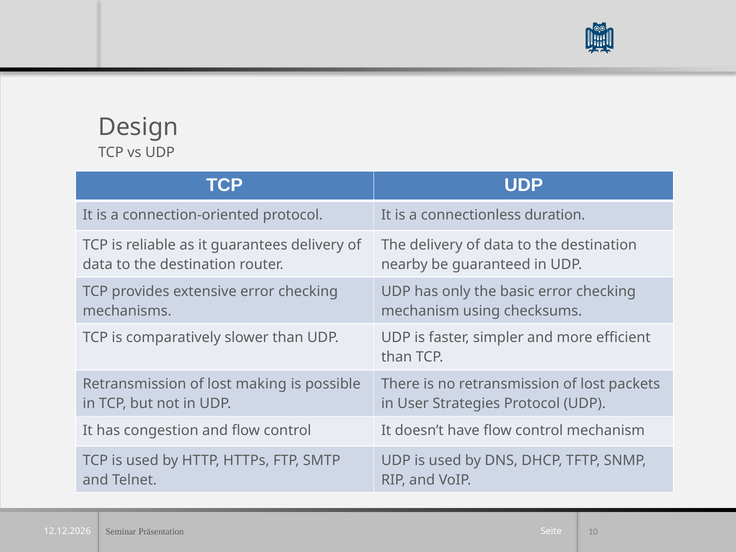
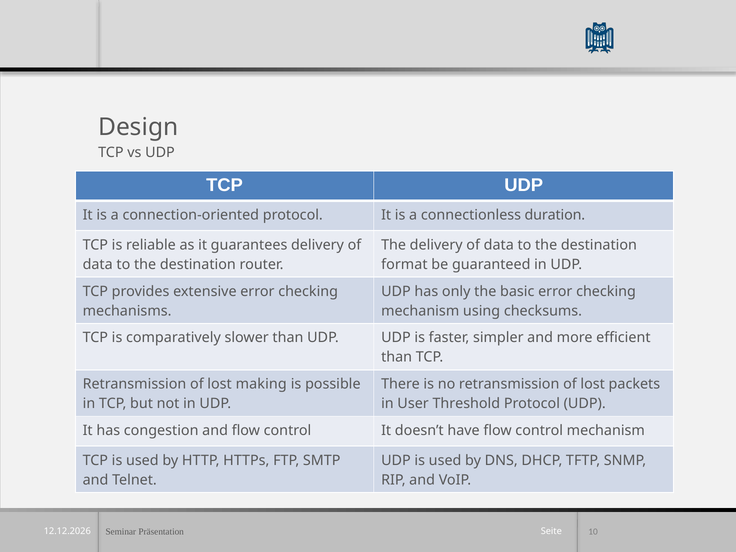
nearby: nearby -> format (404, 264)
Strategies: Strategies -> Threshold (466, 404)
